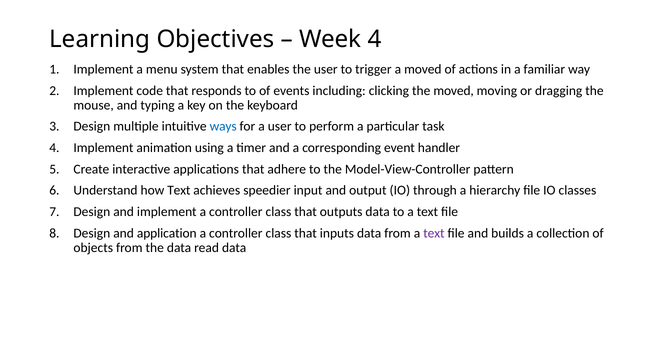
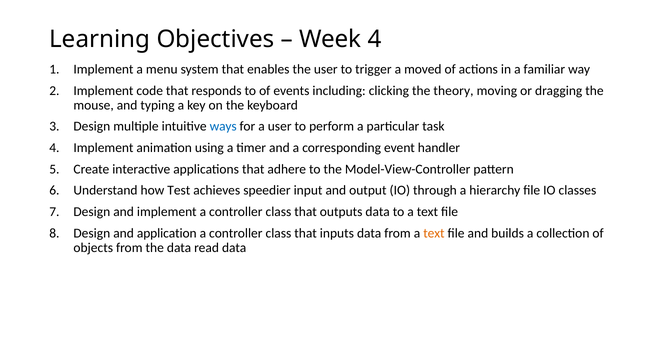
the moved: moved -> theory (453, 90)
how Text: Text -> Test (179, 190)
text colour: purple -> orange (434, 233)
